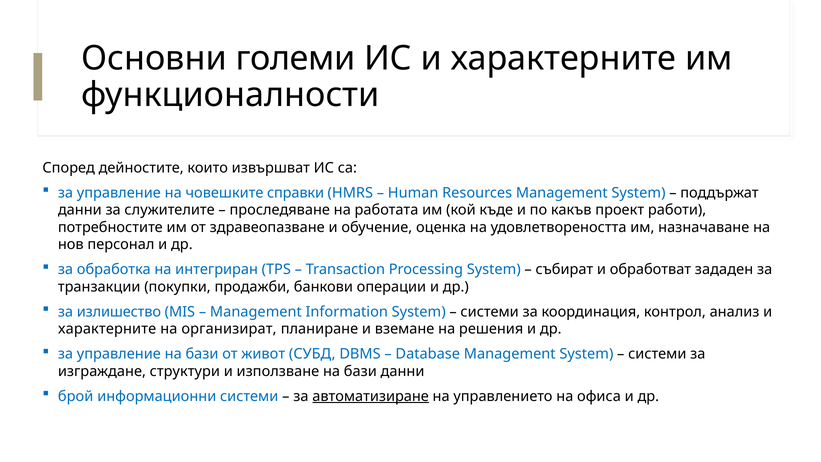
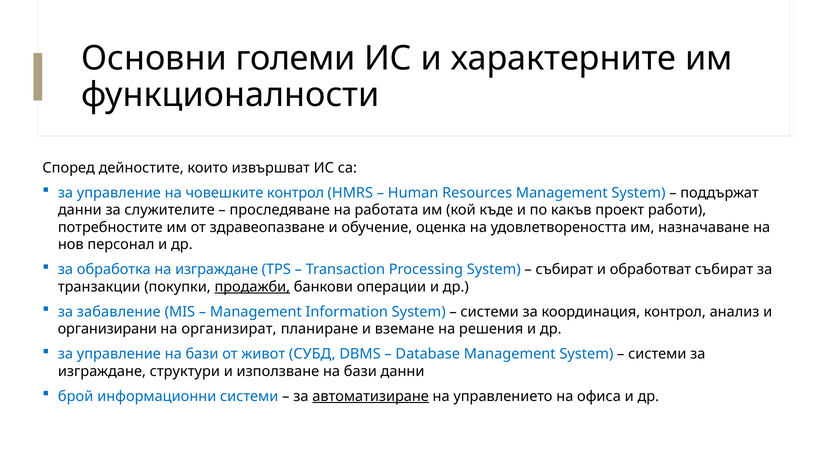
човешките справки: справки -> контрол (296, 193)
на интегриран: интегриран -> изграждане (217, 269)
обработват зададен: зададен -> събират (724, 269)
продажби underline: none -> present (252, 287)
излишество: излишество -> забавление (119, 312)
характерните: характерните -> организирани (107, 329)
